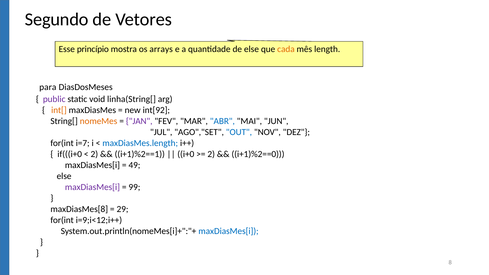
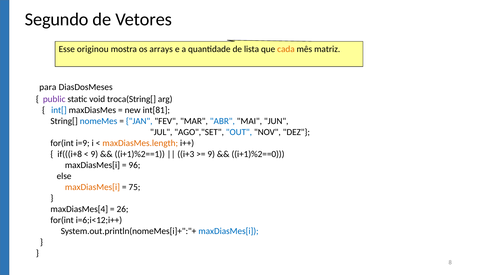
princípio: princípio -> originou (93, 49)
de else: else -> lista (252, 49)
length: length -> matriz (327, 49)
linha(String[: linha(String[ -> troca(String[ (132, 99)
int[ colour: orange -> blue (59, 110)
int[92: int[92 -> int[81 (156, 110)
nomeMes colour: orange -> blue (99, 121)
JAN colour: purple -> blue (139, 121)
i=7: i=7 -> i=9 (83, 143)
maxDiasMes.length colour: blue -> orange (140, 143)
if(((i+0: if(((i+0 -> if(((i+8 (70, 154)
2: 2 -> 9 (94, 154)
i+0: i+0 -> i+3 (186, 154)
2: 2 -> 9 (211, 154)
49: 49 -> 96 (134, 165)
maxDiasMes[i colour: purple -> orange (92, 187)
99: 99 -> 75 (134, 187)
maxDiasMes[8: maxDiasMes[8 -> maxDiasMes[4 (79, 209)
29: 29 -> 26 (123, 209)
i=9;i<12;i++: i=9;i<12;i++ -> i=6;i<12;i++ (99, 220)
